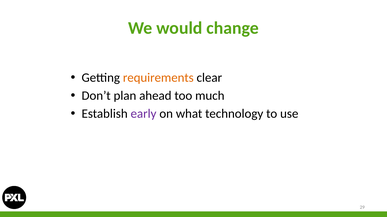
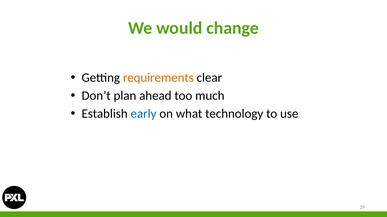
early colour: purple -> blue (144, 114)
